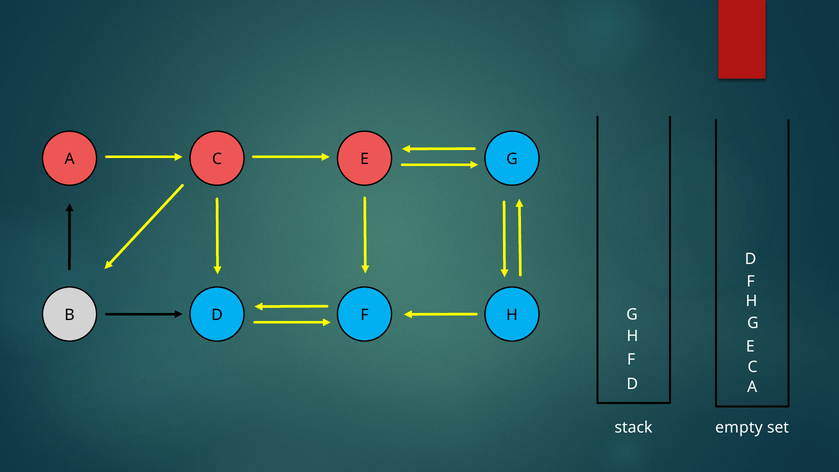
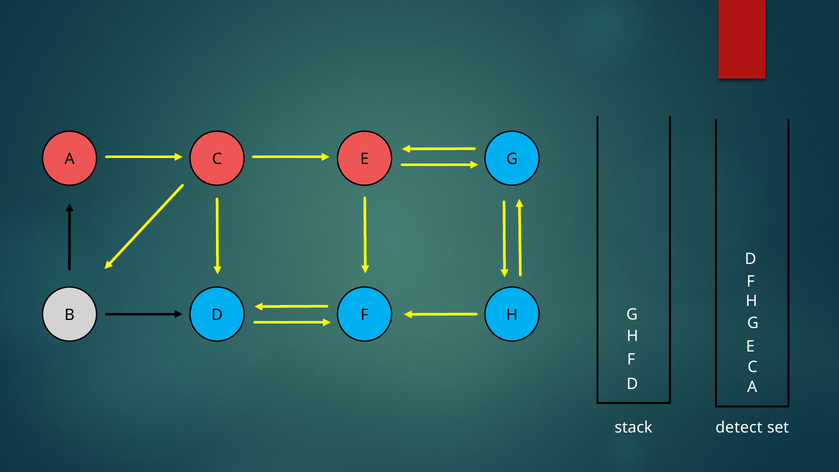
empty: empty -> detect (739, 428)
